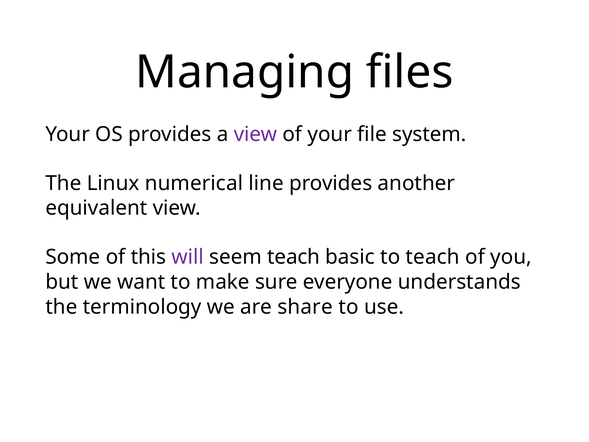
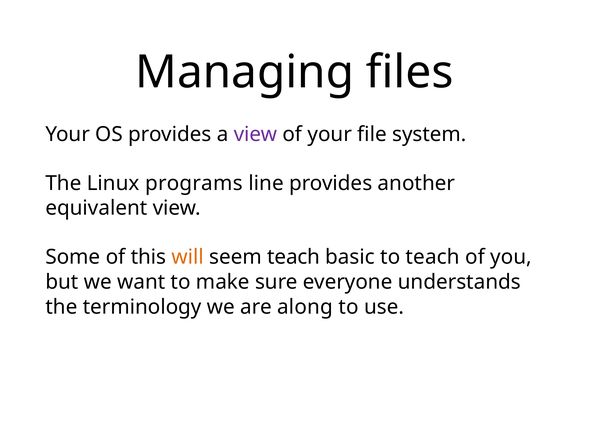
numerical: numerical -> programs (194, 183)
will colour: purple -> orange (188, 257)
share: share -> along (305, 307)
